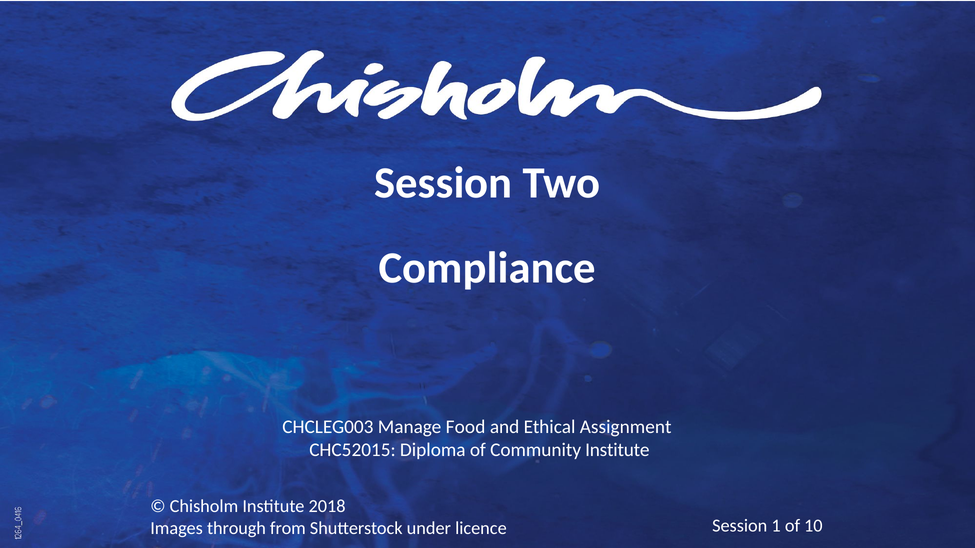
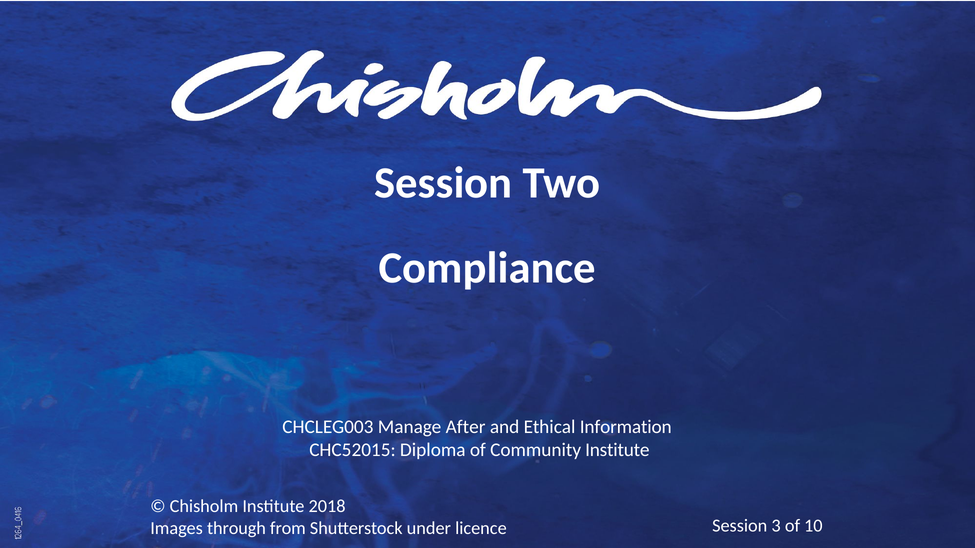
Food: Food -> After (466, 427)
Assignment: Assignment -> Information (626, 427)
1: 1 -> 3 (776, 526)
